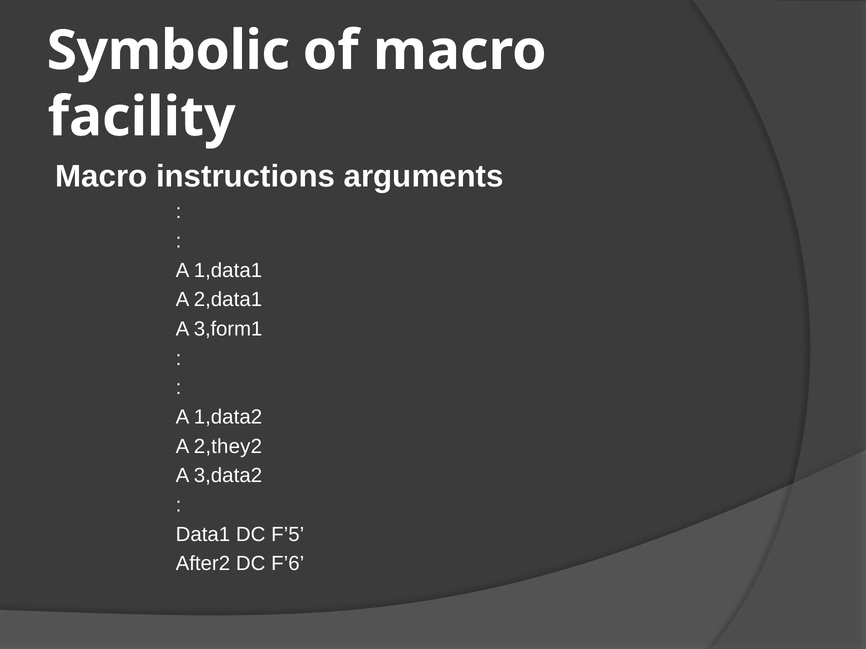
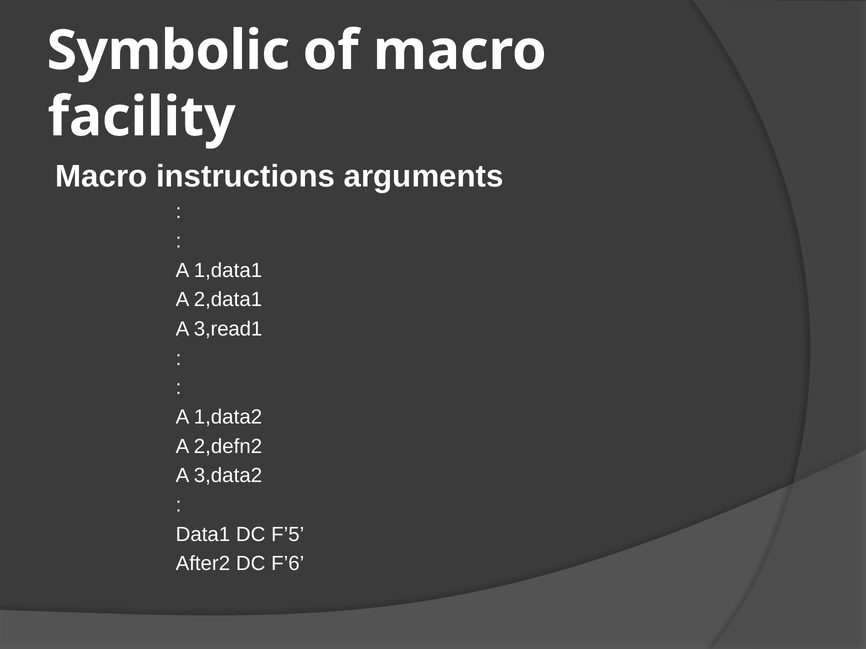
3,form1: 3,form1 -> 3,read1 (228, 329)
2,they2: 2,they2 -> 2,defn2 (228, 447)
